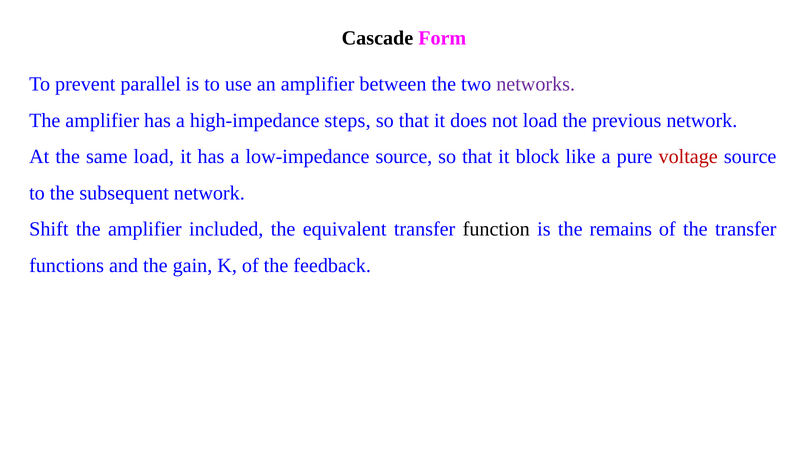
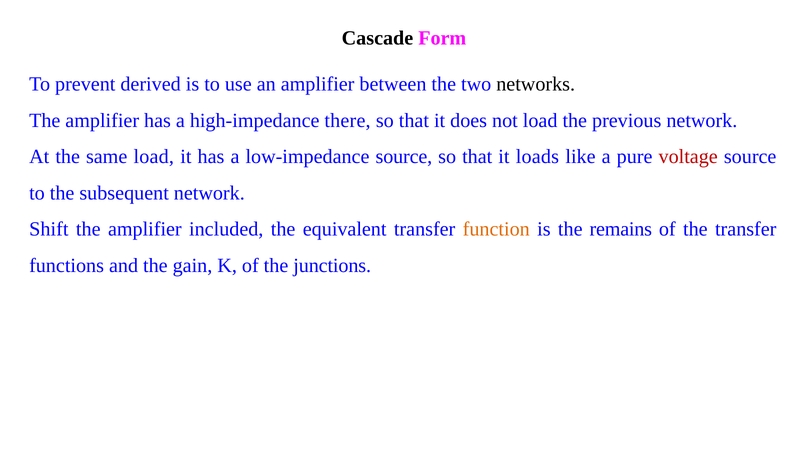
parallel: parallel -> derived (151, 84)
networks colour: purple -> black (536, 84)
steps: steps -> there (348, 120)
block: block -> loads (537, 157)
function colour: black -> orange (496, 229)
feedback: feedback -> junctions (332, 265)
